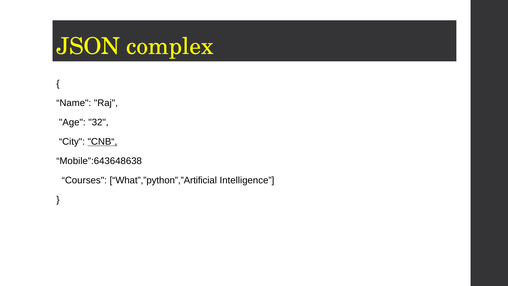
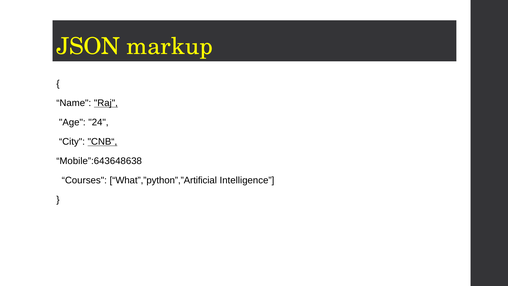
complex: complex -> markup (170, 47)
Raj underline: none -> present (106, 103)
32: 32 -> 24 (98, 122)
